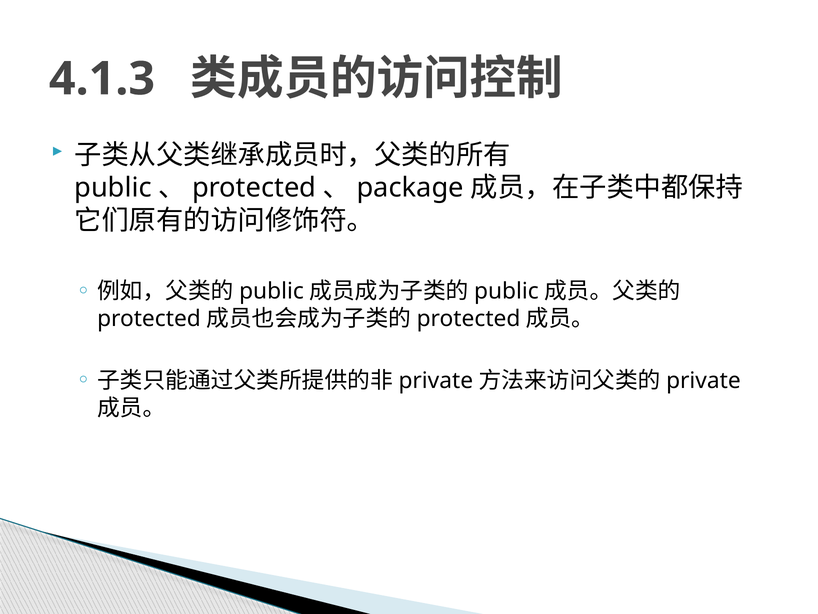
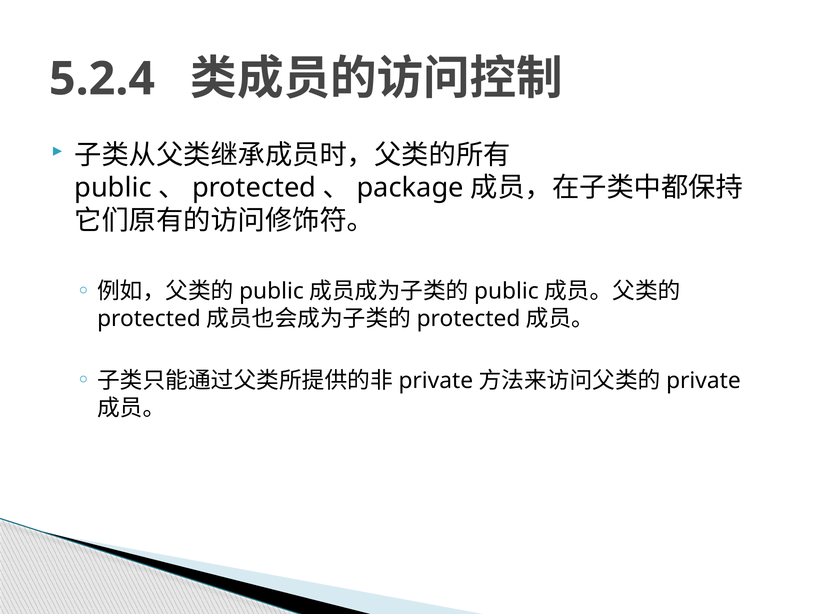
4.1.3: 4.1.3 -> 5.2.4 (102, 79)
